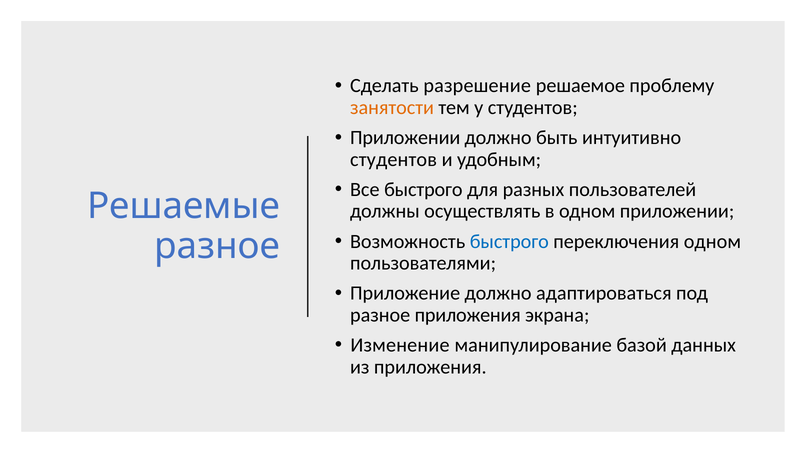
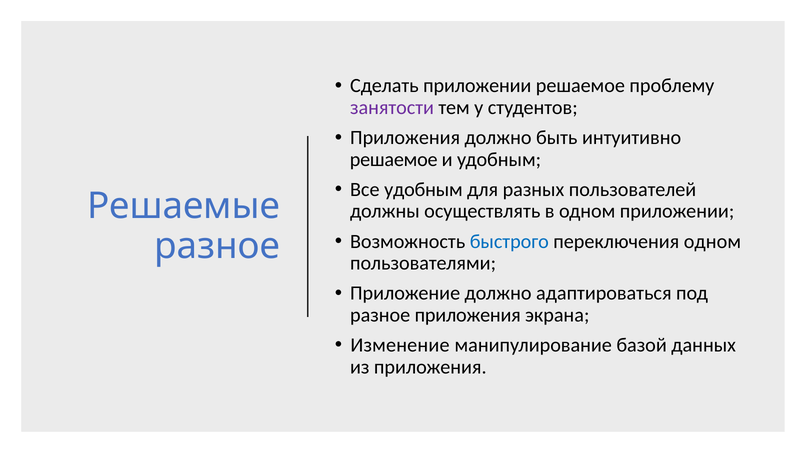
Сделать разрешение: разрешение -> приложении (477, 86)
занятости colour: orange -> purple (392, 108)
Приложении: Приложении -> Приложения (405, 138)
студентов: студентов -> решаемое (394, 160)
Все быстрого: быстрого -> удобным (423, 190)
